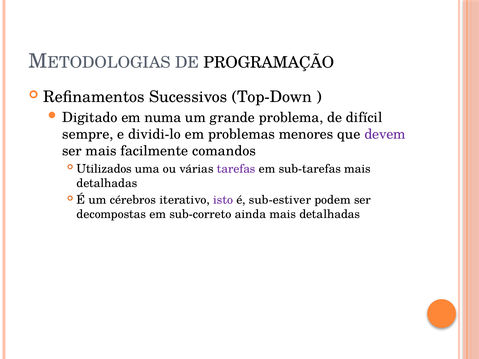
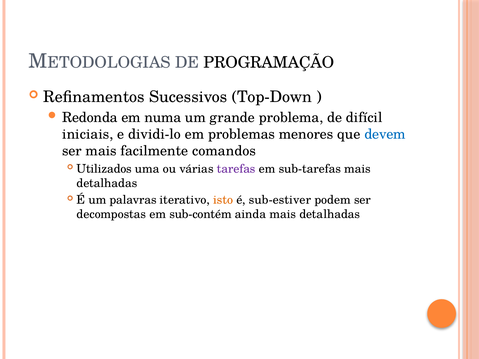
Digitado: Digitado -> Redonda (90, 117)
sempre: sempre -> iniciais (88, 134)
devem colour: purple -> blue (385, 134)
cérebros: cérebros -> palavras (133, 200)
isto colour: purple -> orange (223, 200)
sub-correto: sub-correto -> sub-contém (201, 214)
